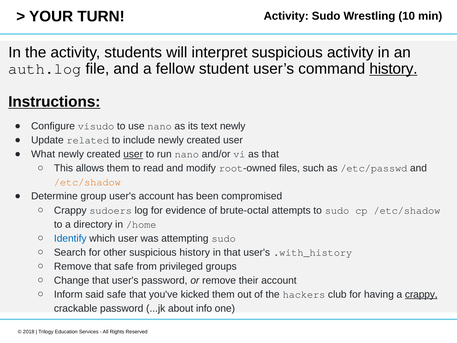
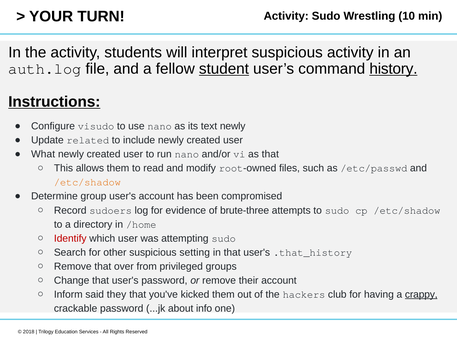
student underline: none -> present (224, 69)
user underline: present -> none (133, 154)
Crappy: Crappy -> Record (70, 210)
brute-octal: brute-octal -> brute-three (245, 210)
Identify colour: blue -> red (70, 238)
suspicious history: history -> setting (195, 252)
.with_history: .with_history -> .that_history (313, 252)
that safe: safe -> over (124, 266)
said safe: safe -> they (117, 294)
